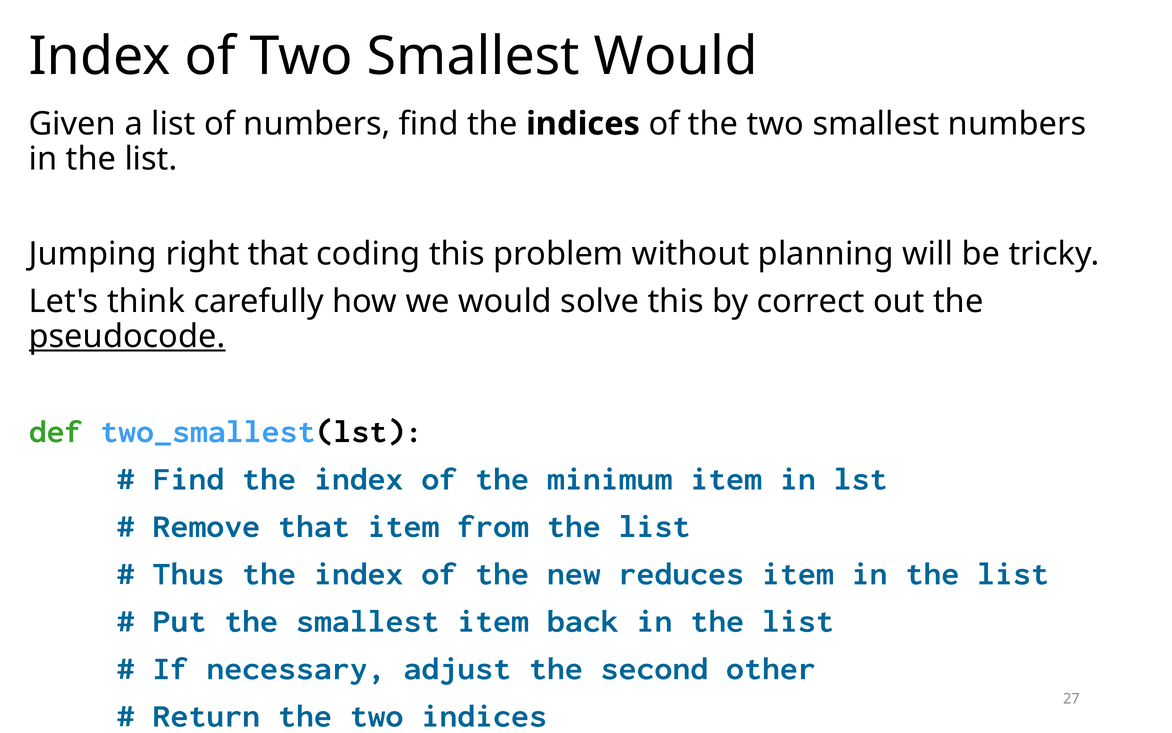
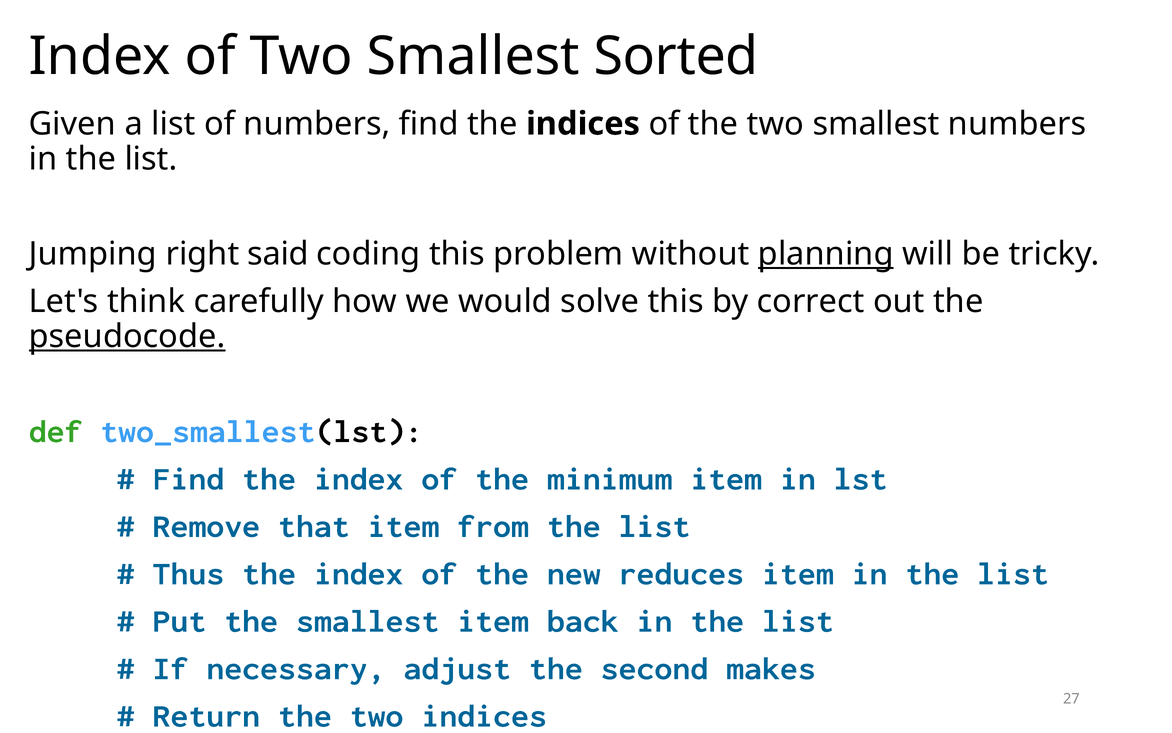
Smallest Would: Would -> Sorted (676, 57)
right that: that -> said (278, 254)
planning underline: none -> present (826, 254)
other: other -> makes (771, 668)
